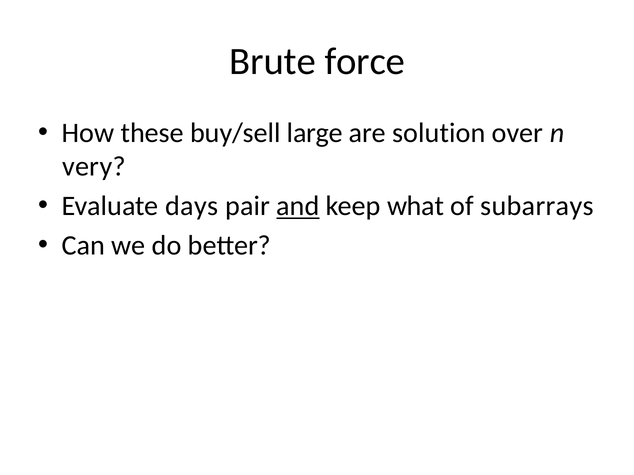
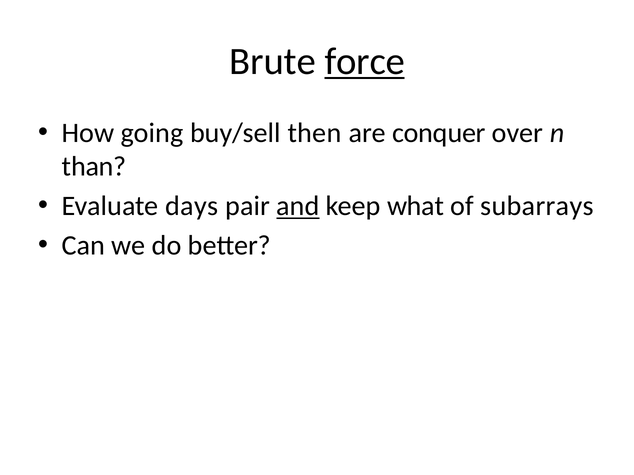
force underline: none -> present (365, 61)
these: these -> going (152, 133)
large: large -> then (315, 133)
solution: solution -> conquer (439, 133)
very: very -> than (94, 167)
